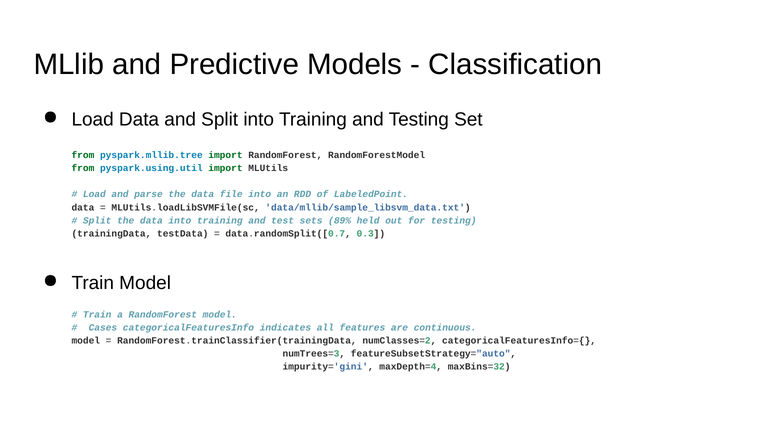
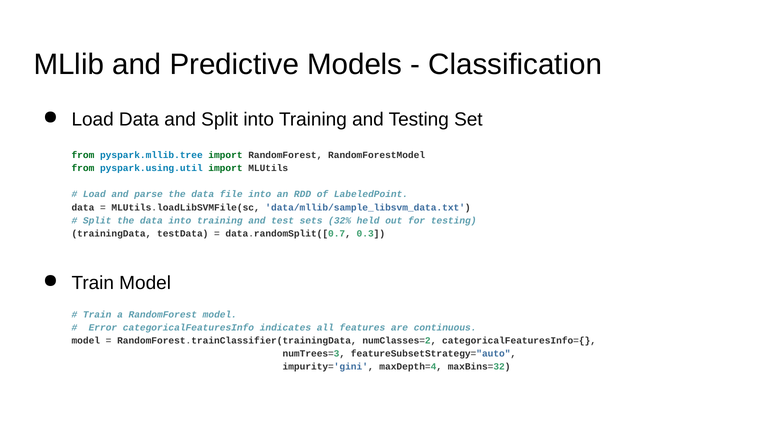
89%: 89% -> 32% (340, 221)
Cases: Cases -> Error (103, 328)
